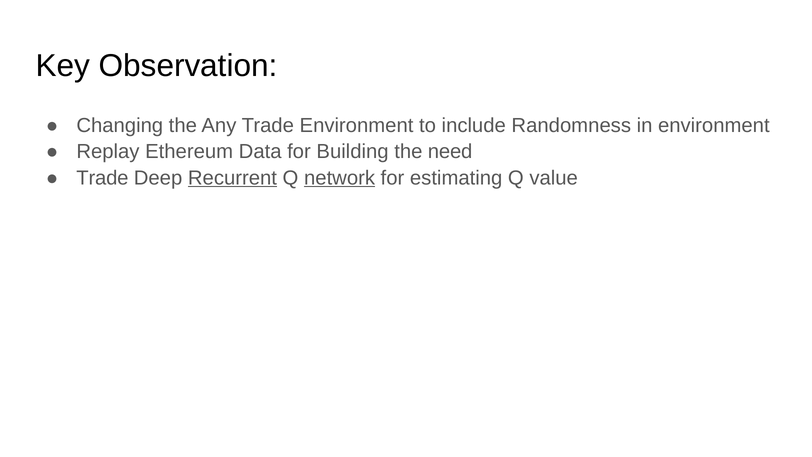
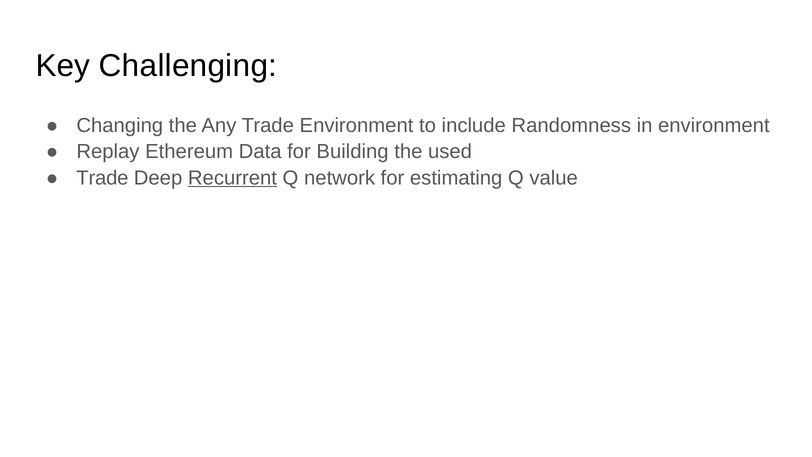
Observation: Observation -> Challenging (188, 66)
need: need -> used (450, 152)
network underline: present -> none (340, 178)
